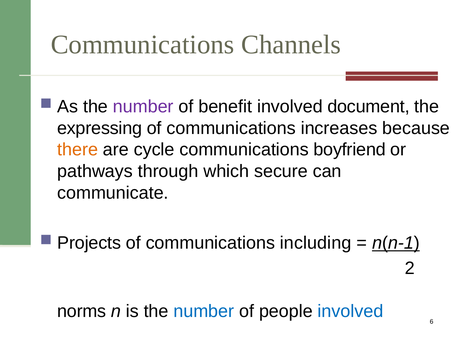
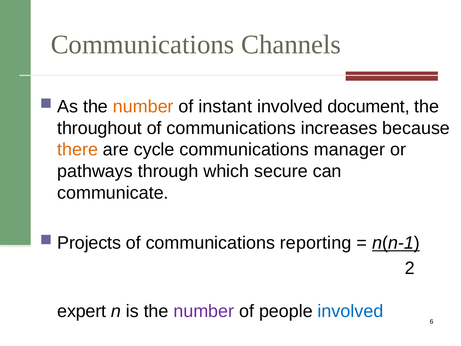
number colour: purple -> orange (143, 107)
benefit: benefit -> instant (225, 107)
expressing: expressing -> throughout (100, 128)
boyfriend: boyfriend -> manager (349, 150)
including: including -> reporting (316, 243)
norms: norms -> expert (82, 311)
number colour: blue -> purple (204, 311)
